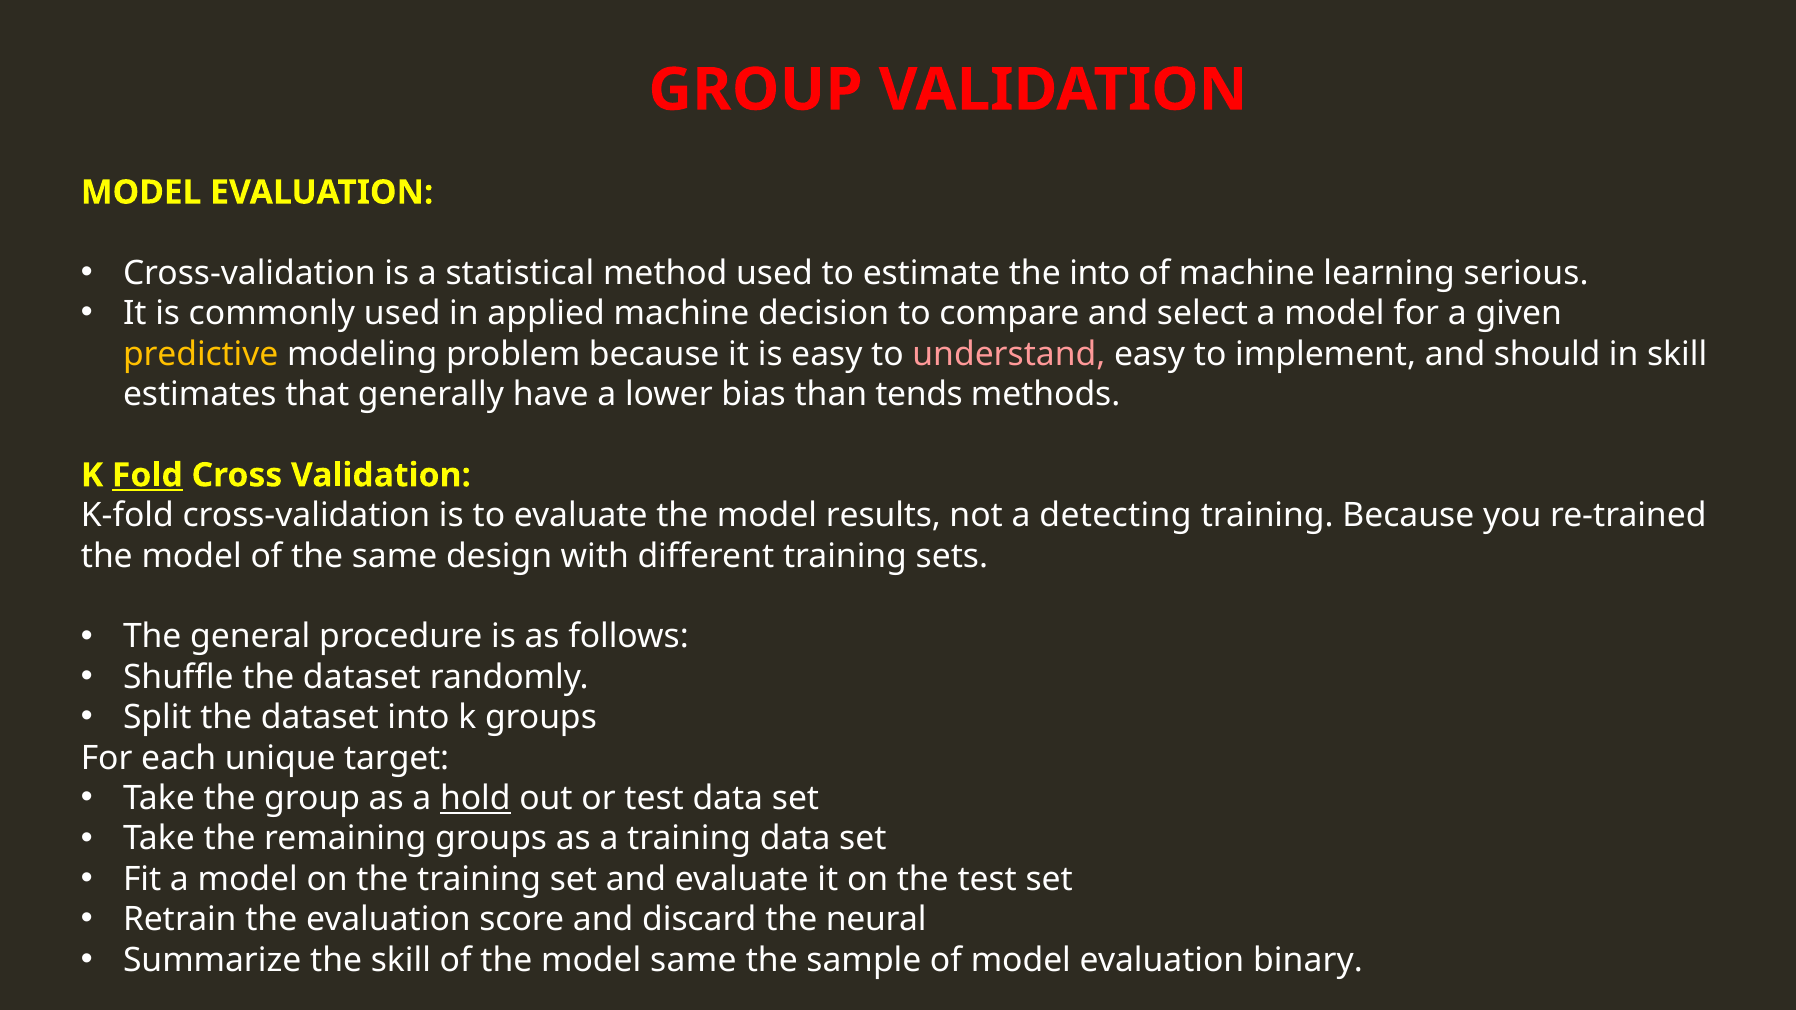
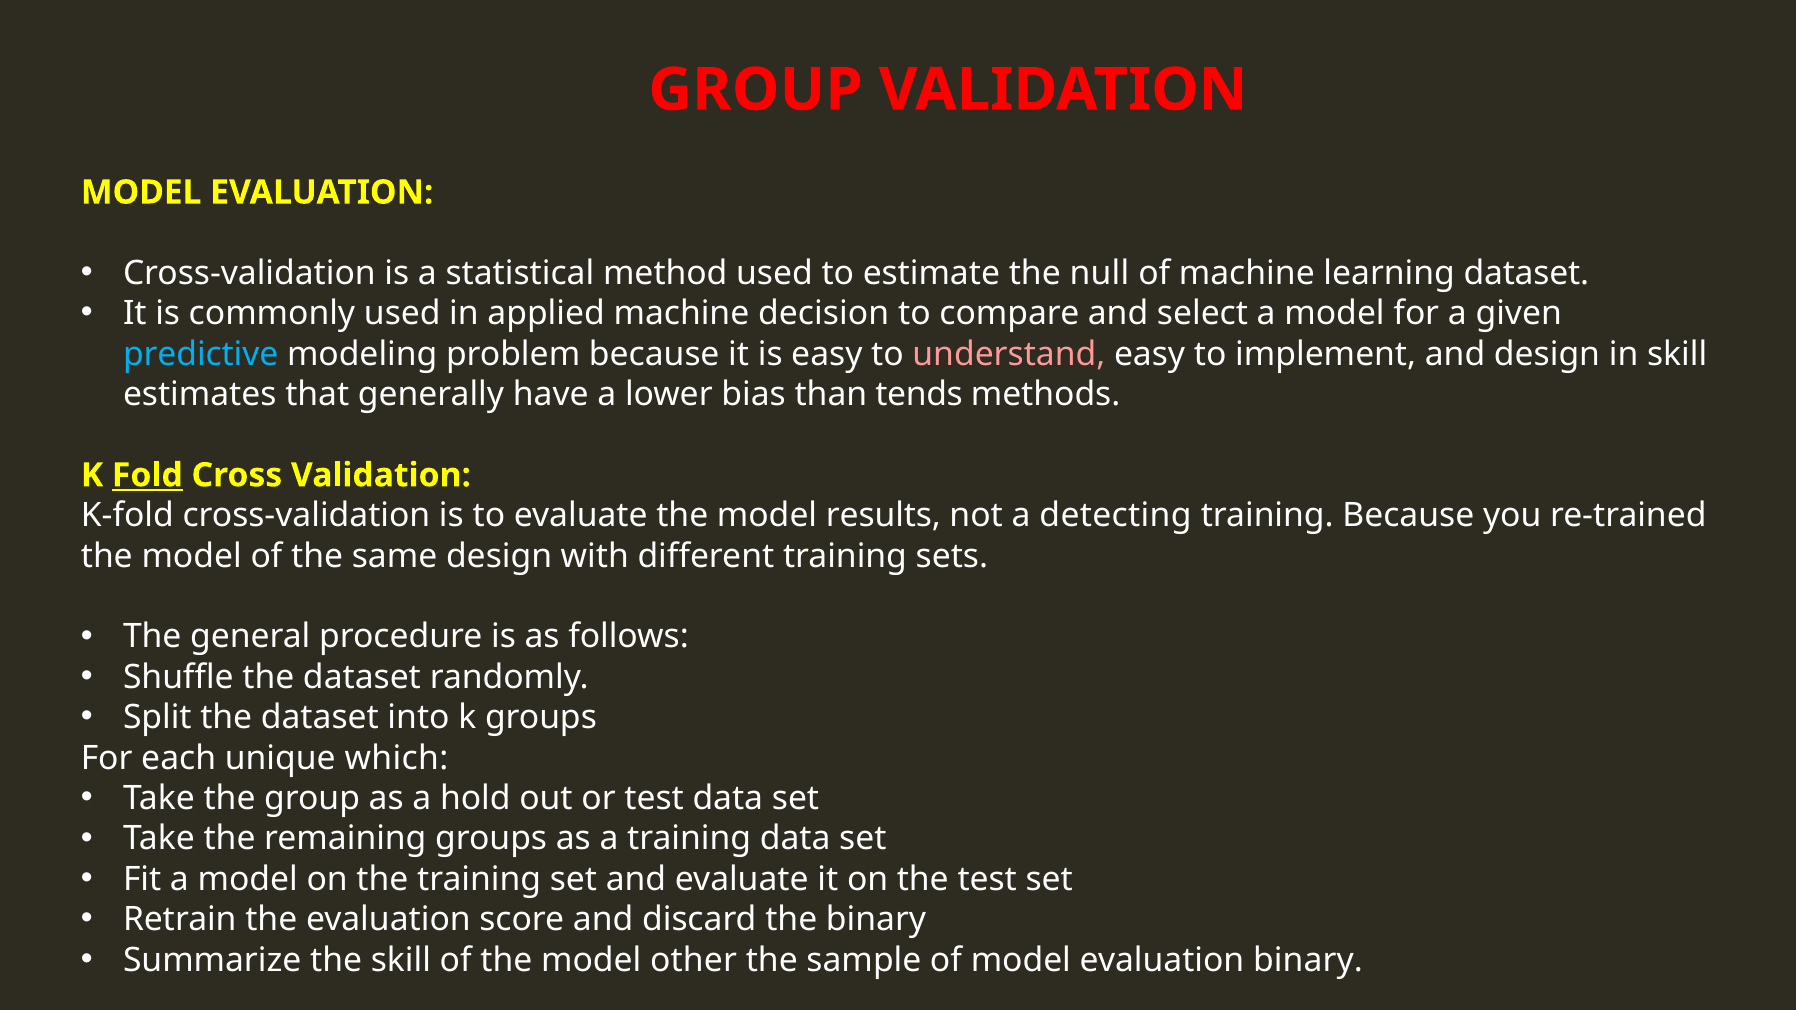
the into: into -> null (1099, 273)
learning serious: serious -> dataset (1526, 273)
predictive colour: yellow -> light blue (201, 354)
and should: should -> design (1547, 354)
target: target -> which (396, 758)
hold underline: present -> none (475, 799)
the neural: neural -> binary (876, 920)
model same: same -> other (693, 960)
